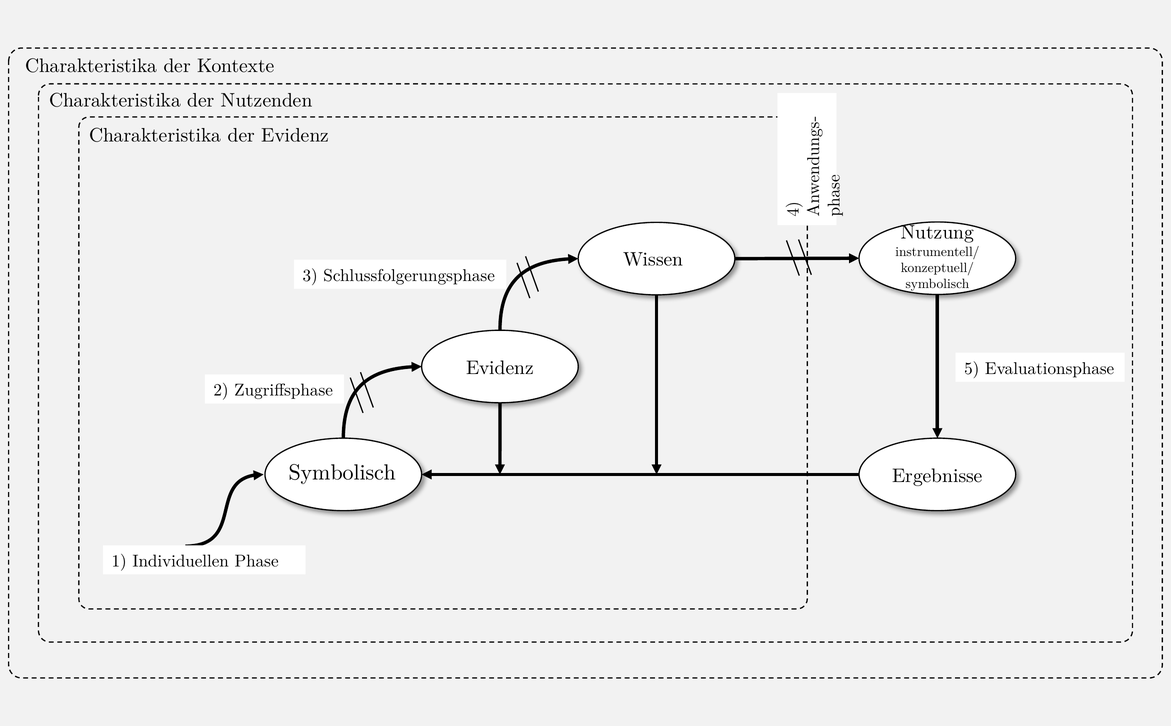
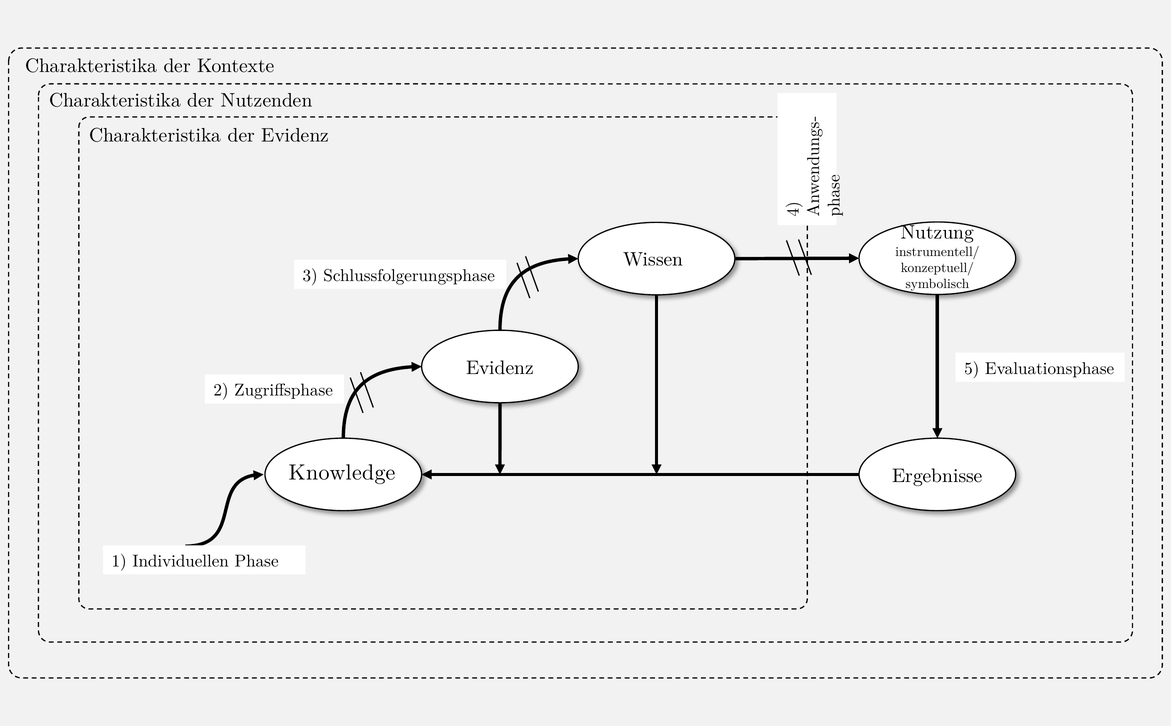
Symbolisch: Symbolisch -> Knowledge (342, 473)
